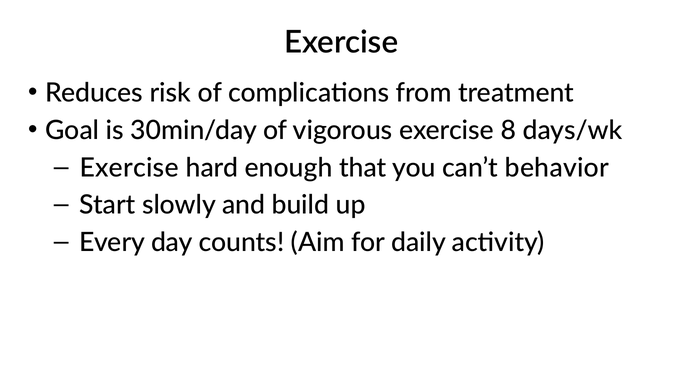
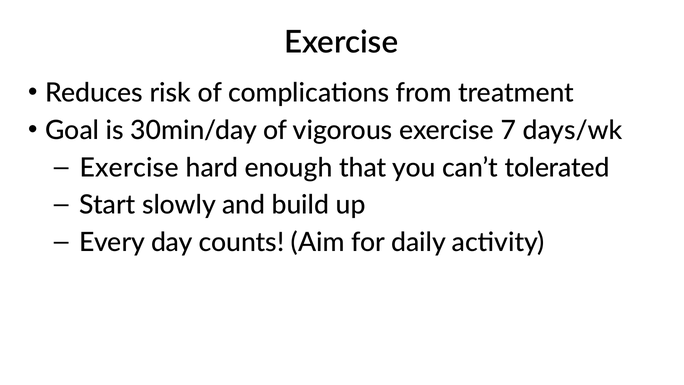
8: 8 -> 7 (508, 130)
behavior: behavior -> tolerated (557, 168)
